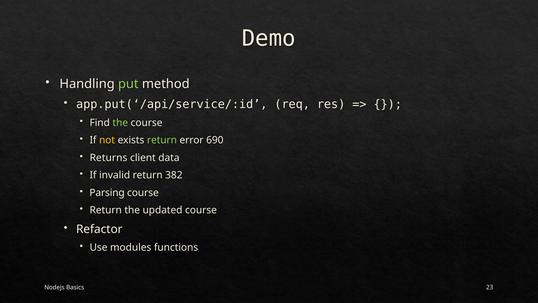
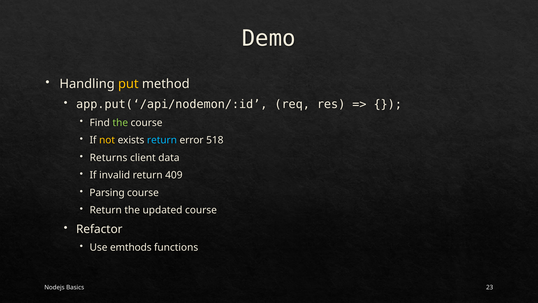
put colour: light green -> yellow (128, 84)
app.put(‘/api/service/:id: app.put(‘/api/service/:id -> app.put(‘/api/nodemon/:id (172, 104)
return colour: light green -> light blue (162, 140)
690: 690 -> 518 (215, 140)
382: 382 -> 409 (174, 175)
modules: modules -> emthods (131, 247)
